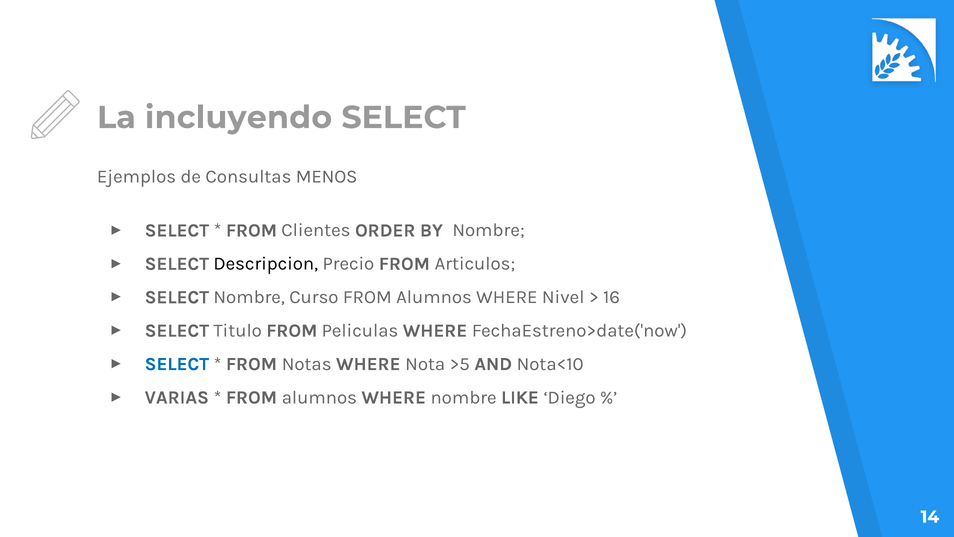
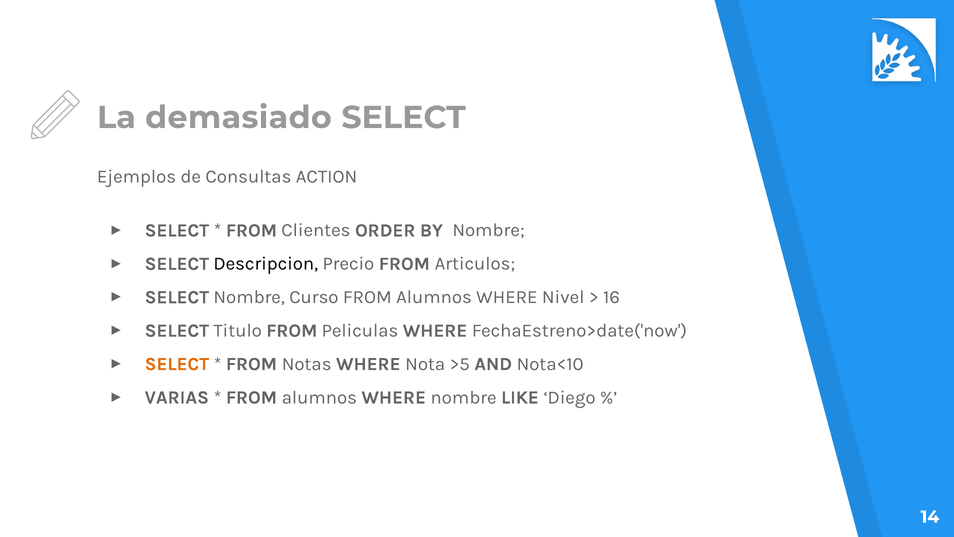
incluyendo: incluyendo -> demasiado (238, 117)
MENOS: MENOS -> ACTION (327, 176)
SELECT colour: blue -> orange (177, 364)
